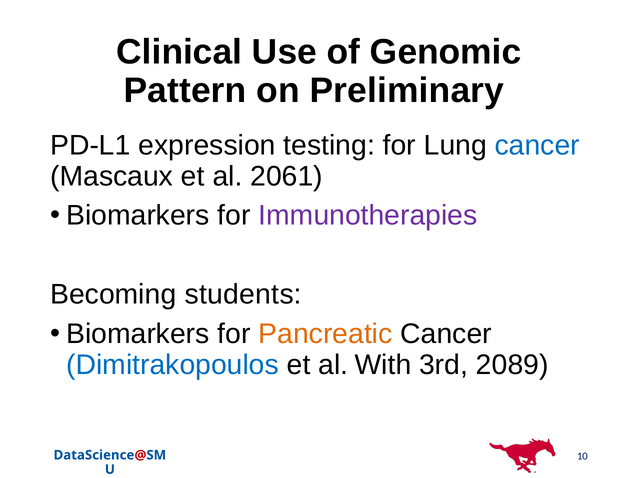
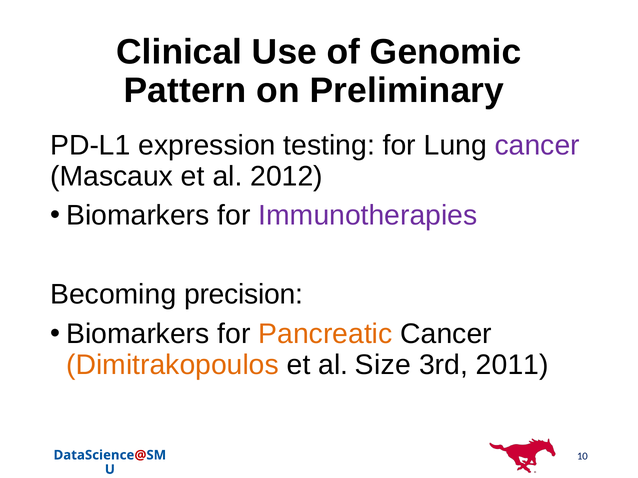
cancer colour: blue -> purple (537, 146)
2061: 2061 -> 2012 (287, 176)
students: students -> precision (243, 295)
Dimitrakopoulos colour: blue -> orange (173, 365)
With: With -> Size (383, 365)
2089: 2089 -> 2011 (512, 365)
